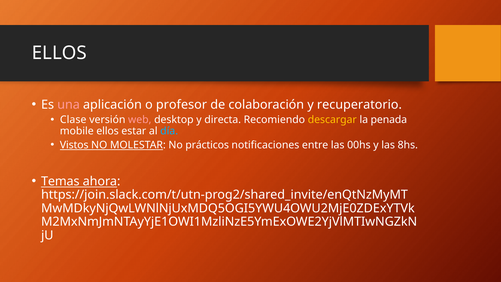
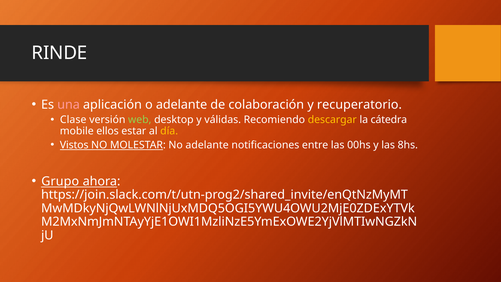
ELLOS: ELLOS -> RINDE (59, 53)
o profesor: profesor -> adelante (182, 105)
web colour: pink -> light green (140, 120)
directa: directa -> válidas (223, 120)
penada: penada -> cátedra (389, 120)
día colour: light blue -> yellow (169, 131)
No prácticos: prácticos -> adelante (207, 145)
Temas: Temas -> Grupo (60, 181)
